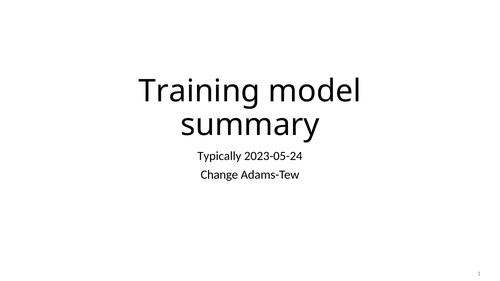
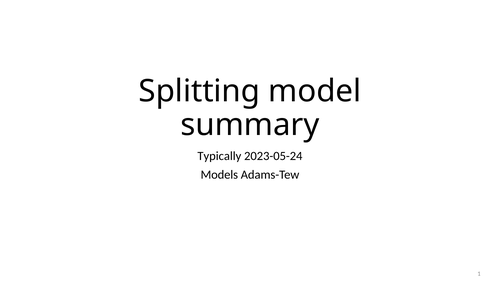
Training: Training -> Splitting (199, 91)
Change: Change -> Models (219, 175)
